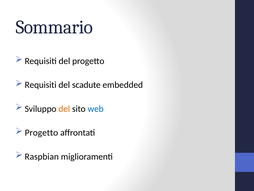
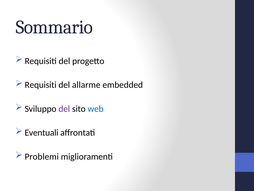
scadute: scadute -> allarme (86, 85)
del colour: orange -> purple (64, 109)
Progetto: Progetto -> Eventuali (42, 132)
Raspbian: Raspbian -> Problemi (42, 156)
